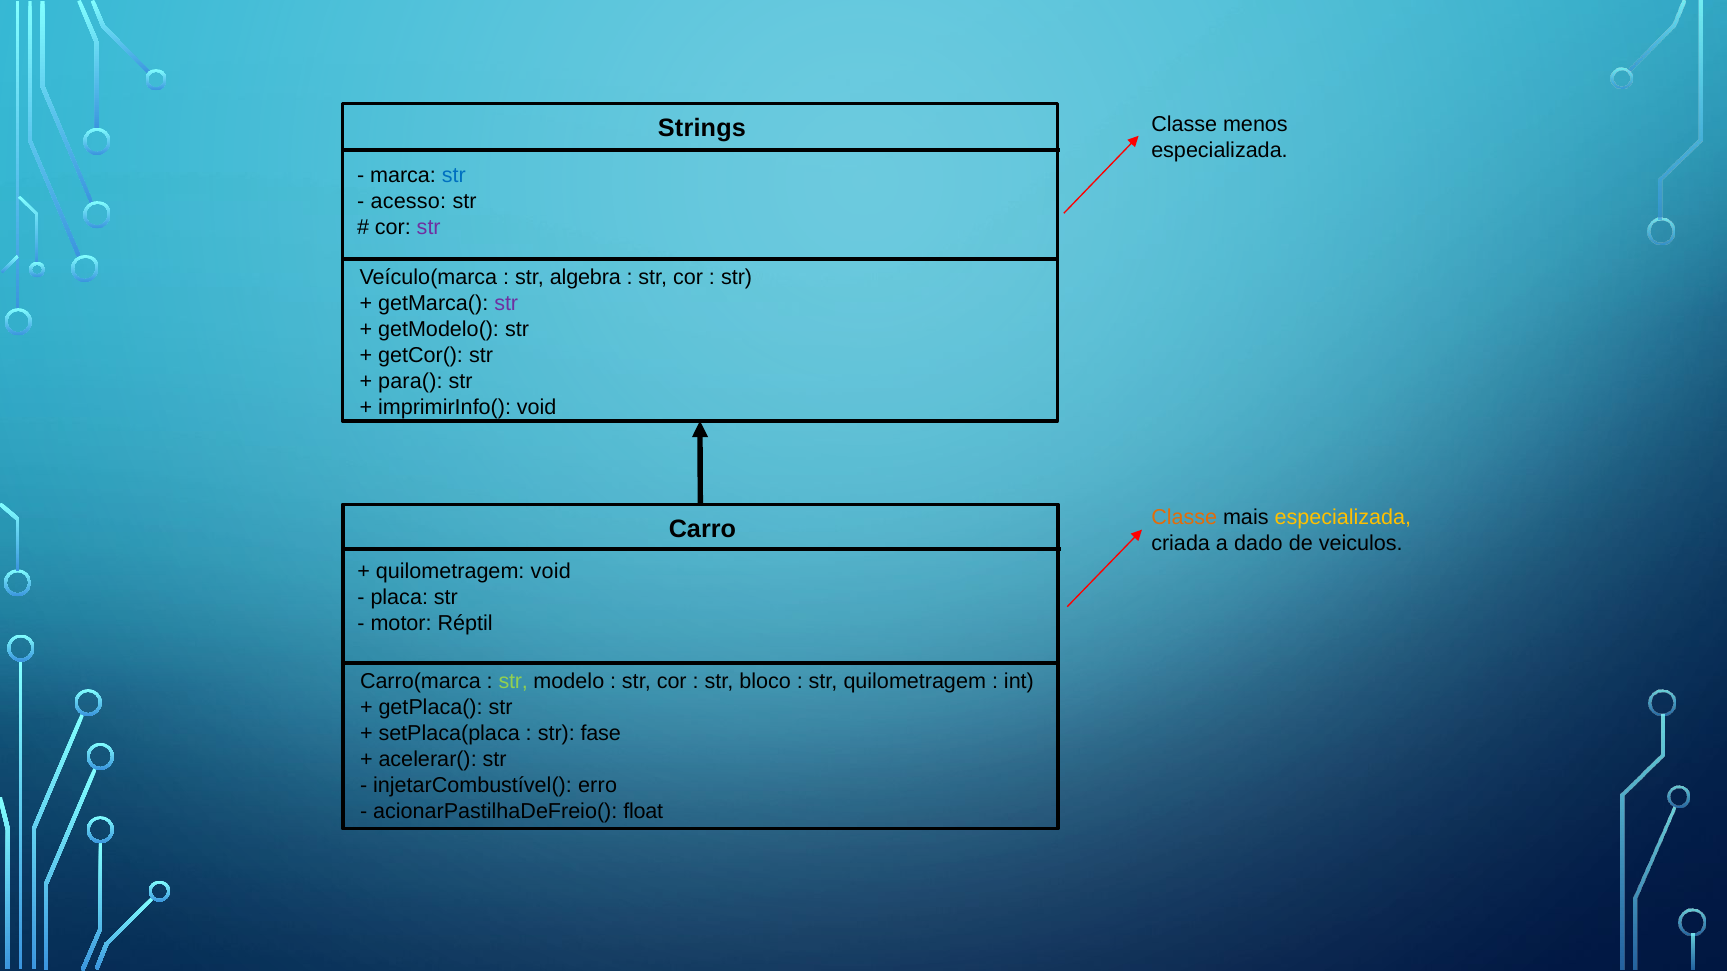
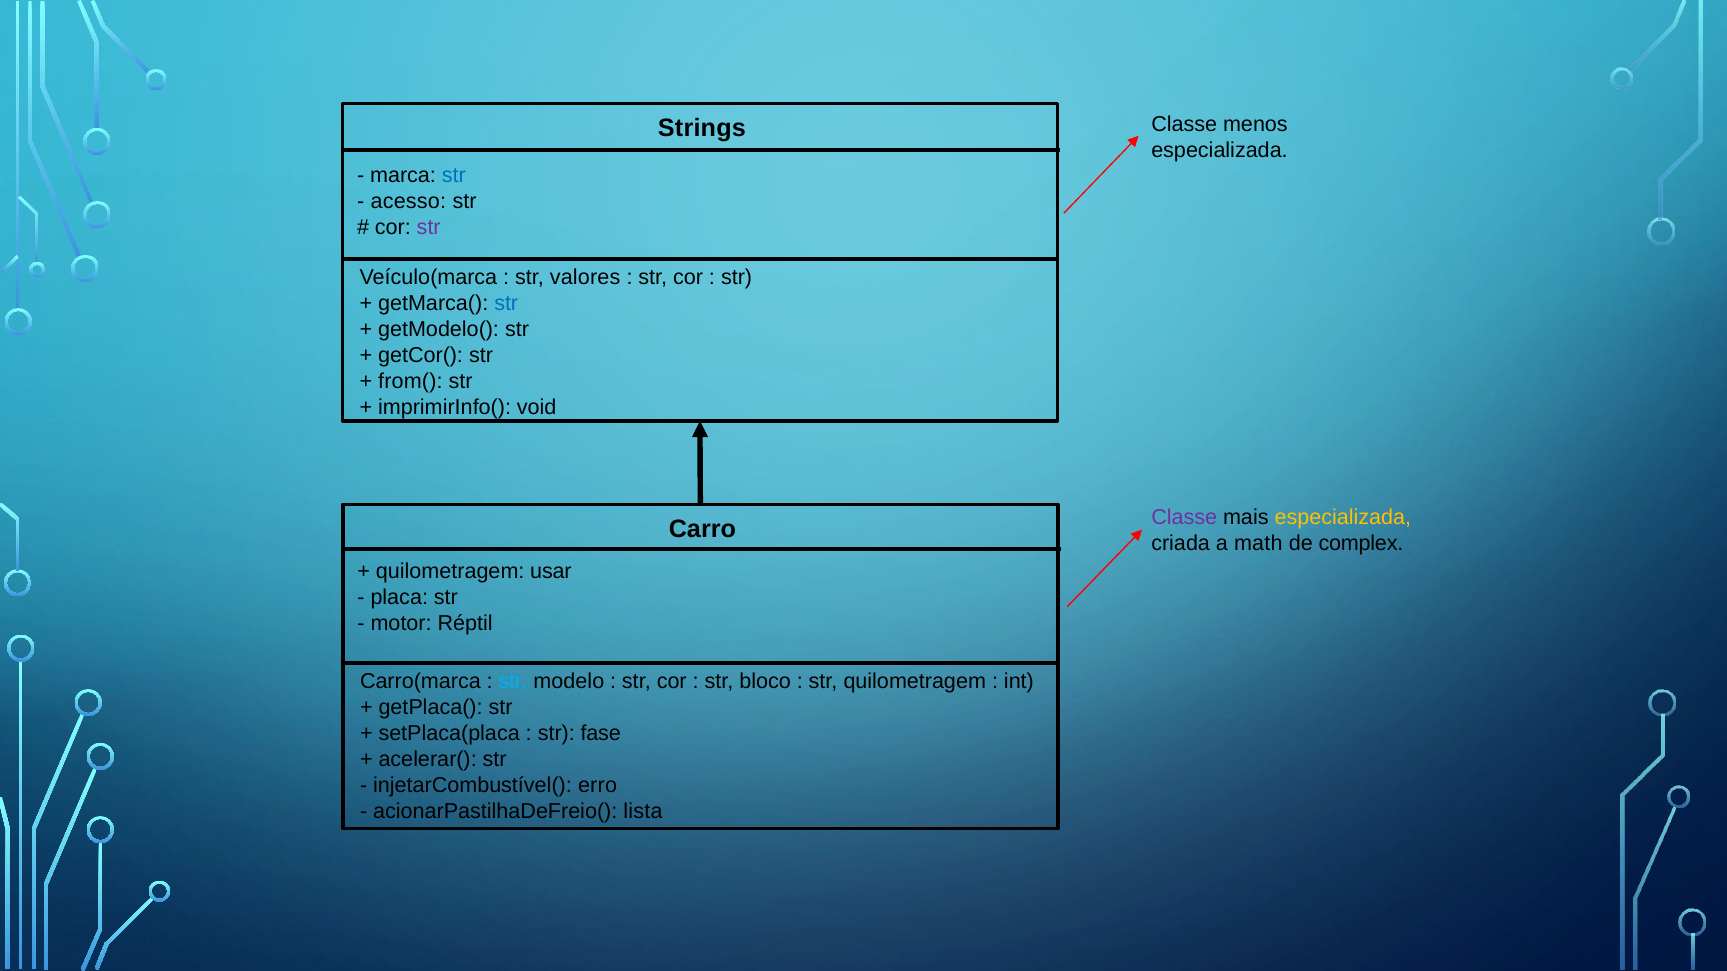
algebra: algebra -> valores (585, 278)
str colour: purple -> blue (506, 304)
para(: para( -> from( (410, 381)
Classe colour: orange -> purple (1184, 518)
dado: dado -> math (1258, 544)
veiculos: veiculos -> complex (1361, 544)
quilometragem void: void -> usar (551, 572)
str colour: light green -> light blue (513, 682)
float: float -> lista (643, 812)
